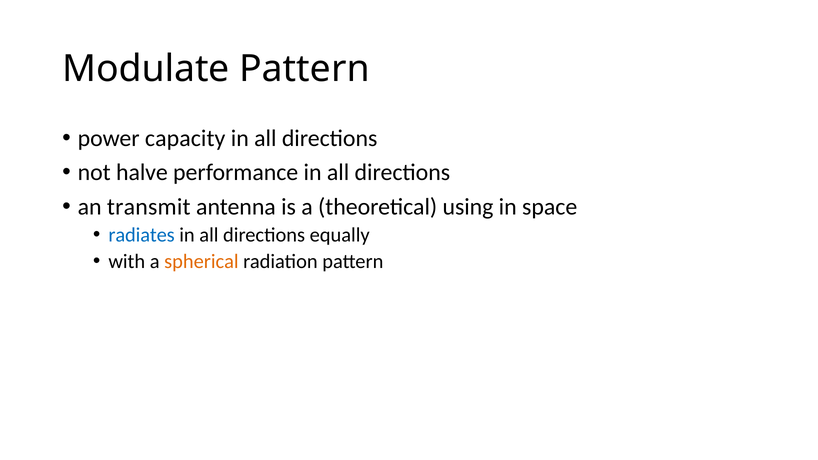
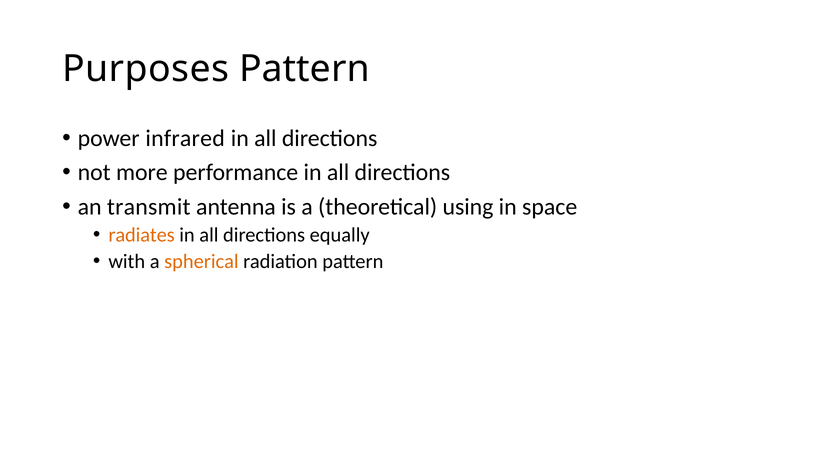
Modulate: Modulate -> Purposes (146, 69)
capacity: capacity -> infrared (185, 138)
halve: halve -> more (142, 173)
radiates colour: blue -> orange (142, 235)
